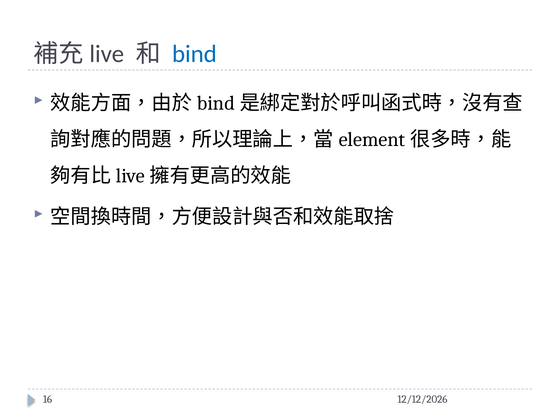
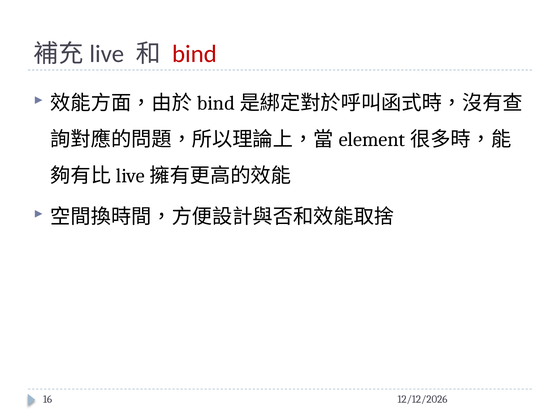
bind colour: blue -> red (195, 54)
